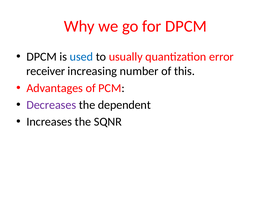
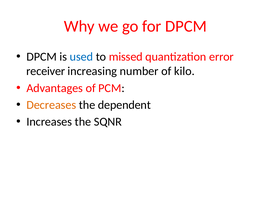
usually: usually -> missed (126, 57)
this: this -> kilo (184, 71)
Decreases colour: purple -> orange (51, 105)
